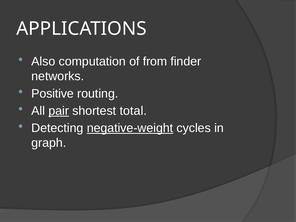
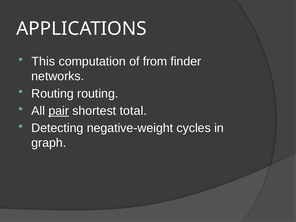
Also: Also -> This (43, 62)
Positive: Positive -> Routing (53, 94)
negative-weight underline: present -> none (130, 128)
